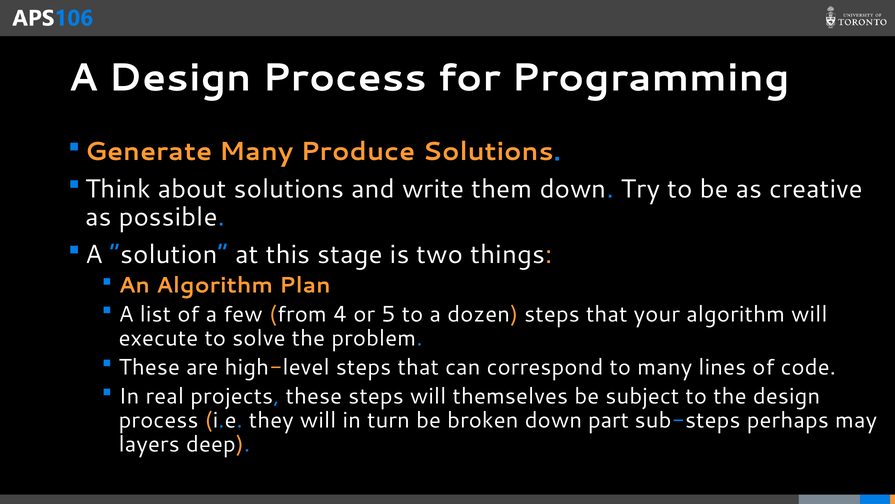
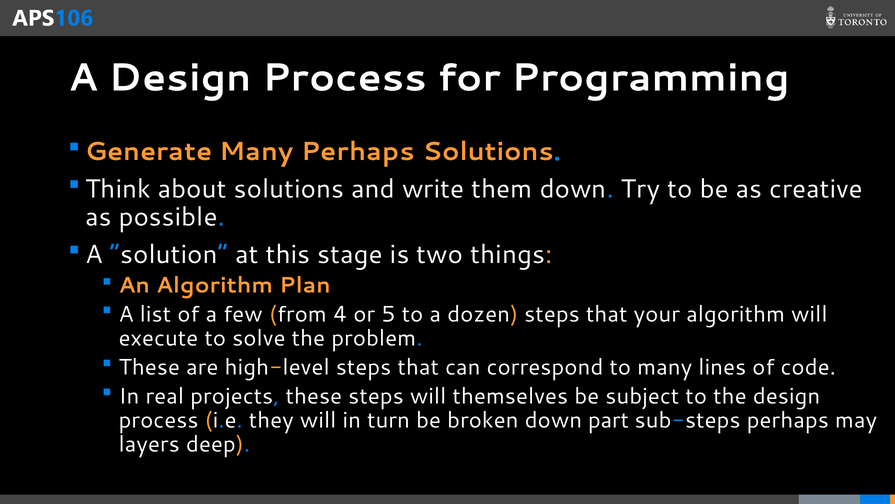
Many Produce: Produce -> Perhaps (358, 151)
